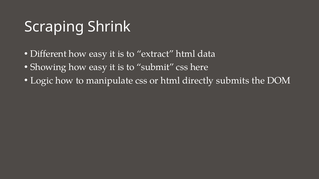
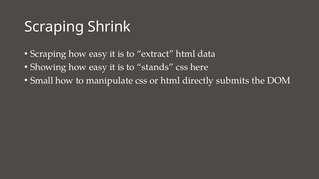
Different: Different -> Scraping (48, 54)
submit: submit -> stands (155, 67)
Logic: Logic -> Small (42, 81)
